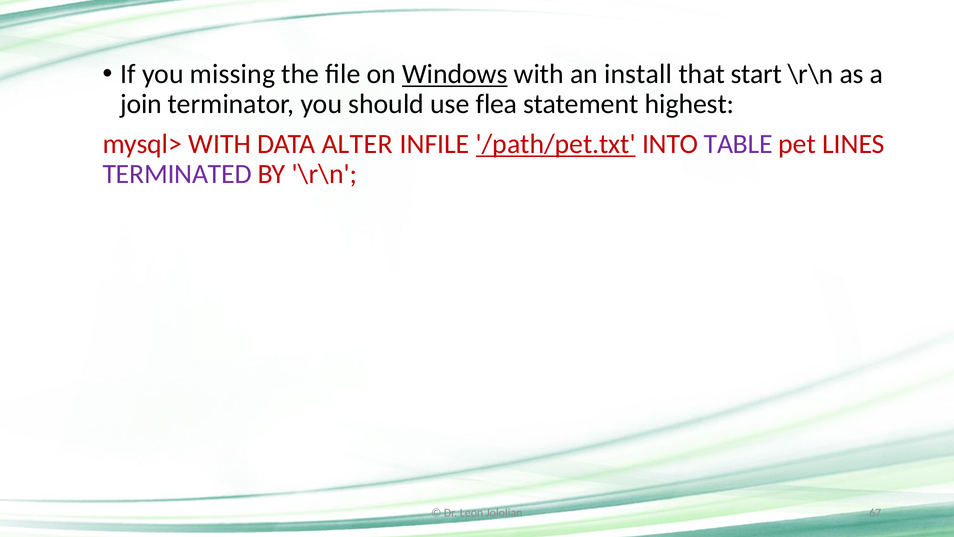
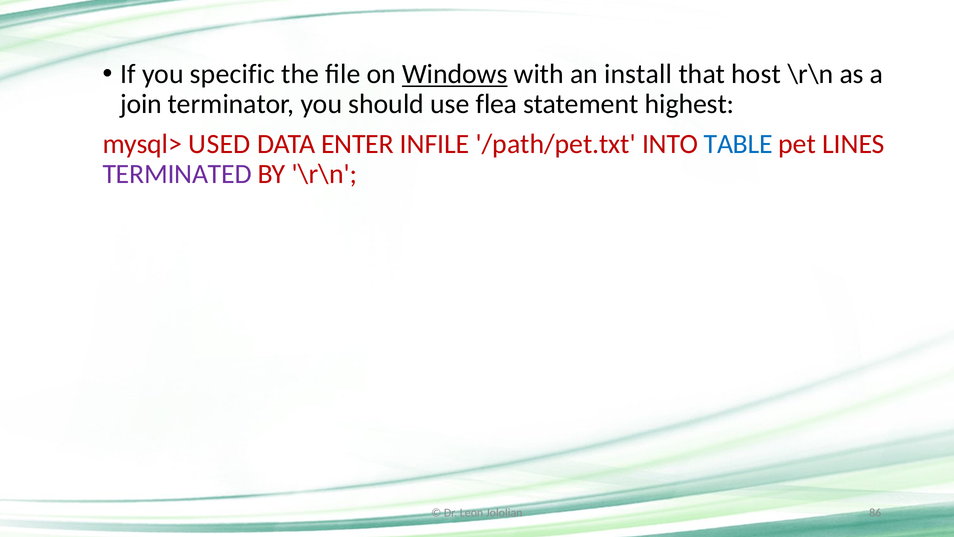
missing: missing -> specific (233, 74)
start: start -> host (756, 74)
mysql> WITH: WITH -> USED (219, 144)
ALTER: ALTER -> ENTER (357, 144)
/path/pet.txt underline: present -> none (556, 144)
TABLE colour: purple -> blue (738, 144)
67: 67 -> 86 (875, 512)
